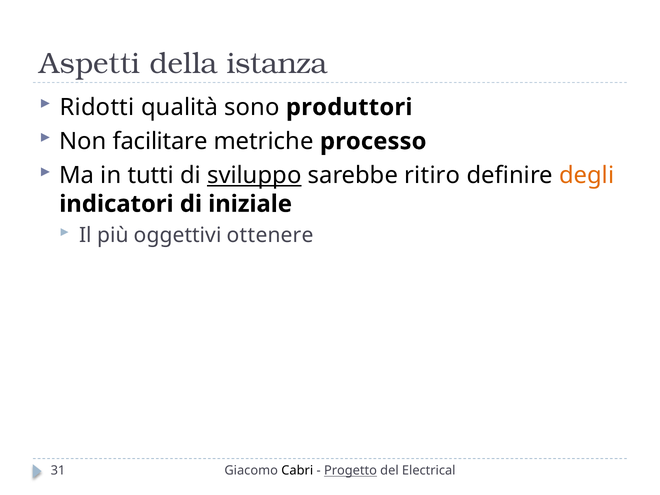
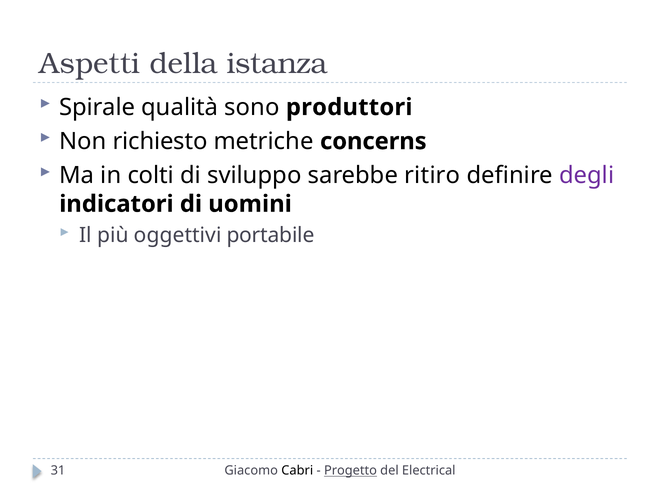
Ridotti: Ridotti -> Spirale (97, 107)
facilitare: facilitare -> richiesto (160, 141)
processo: processo -> concerns (373, 141)
tutti: tutti -> colti (151, 175)
sviluppo underline: present -> none (254, 175)
degli colour: orange -> purple (587, 175)
iniziale: iniziale -> uomini (250, 204)
ottenere: ottenere -> portabile (271, 235)
